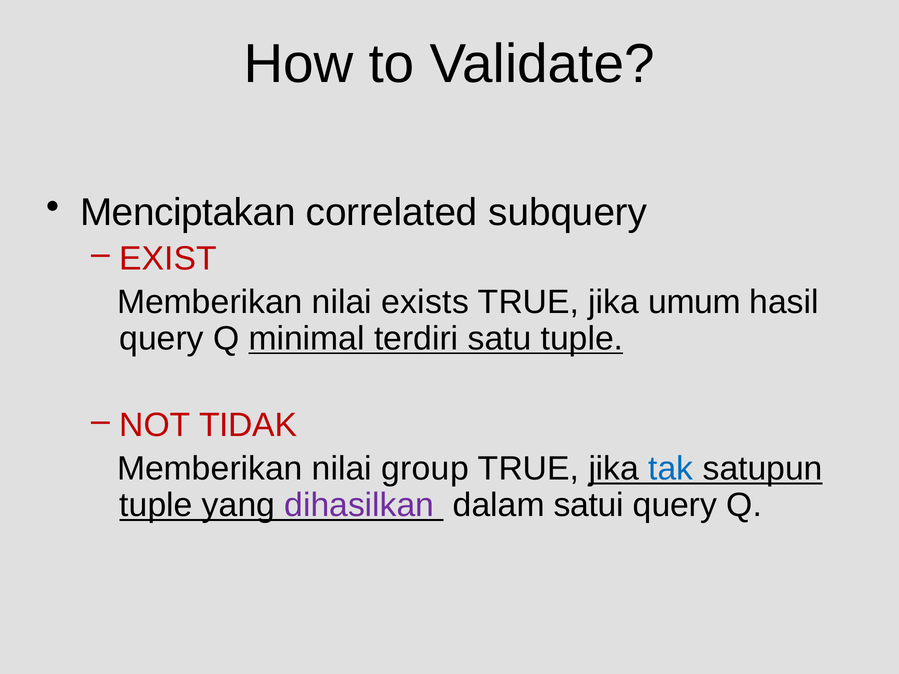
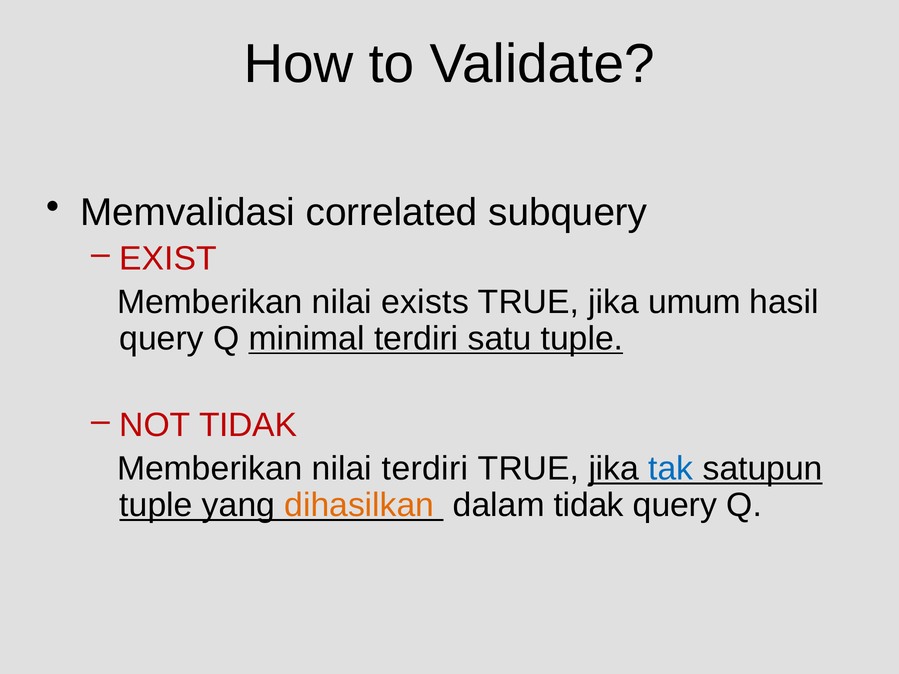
Menciptakan: Menciptakan -> Memvalidasi (188, 212)
nilai group: group -> terdiri (425, 469)
dihasilkan colour: purple -> orange (359, 505)
dalam satui: satui -> tidak (589, 505)
